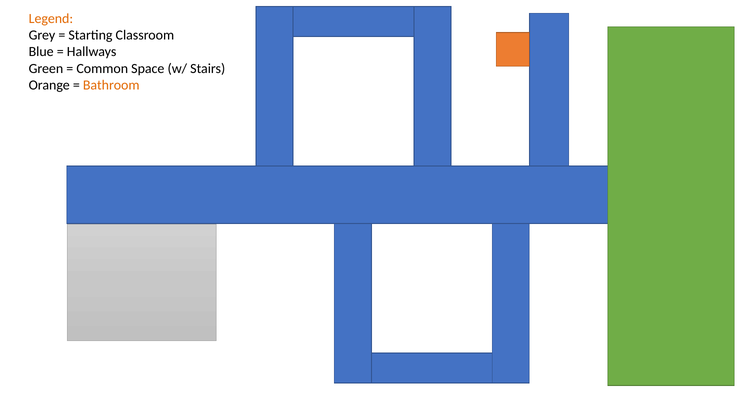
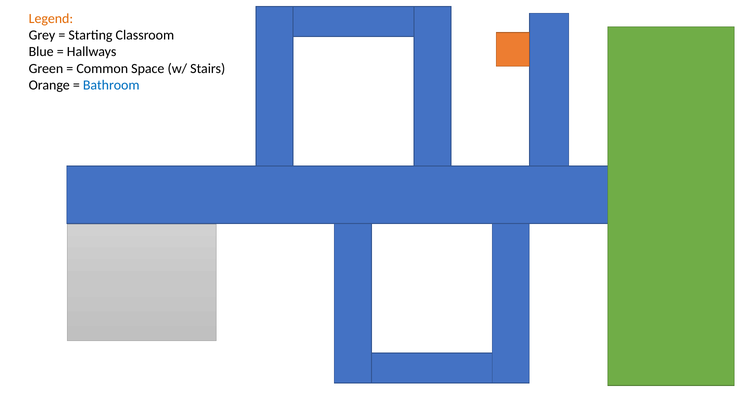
Bathroom colour: orange -> blue (111, 85)
